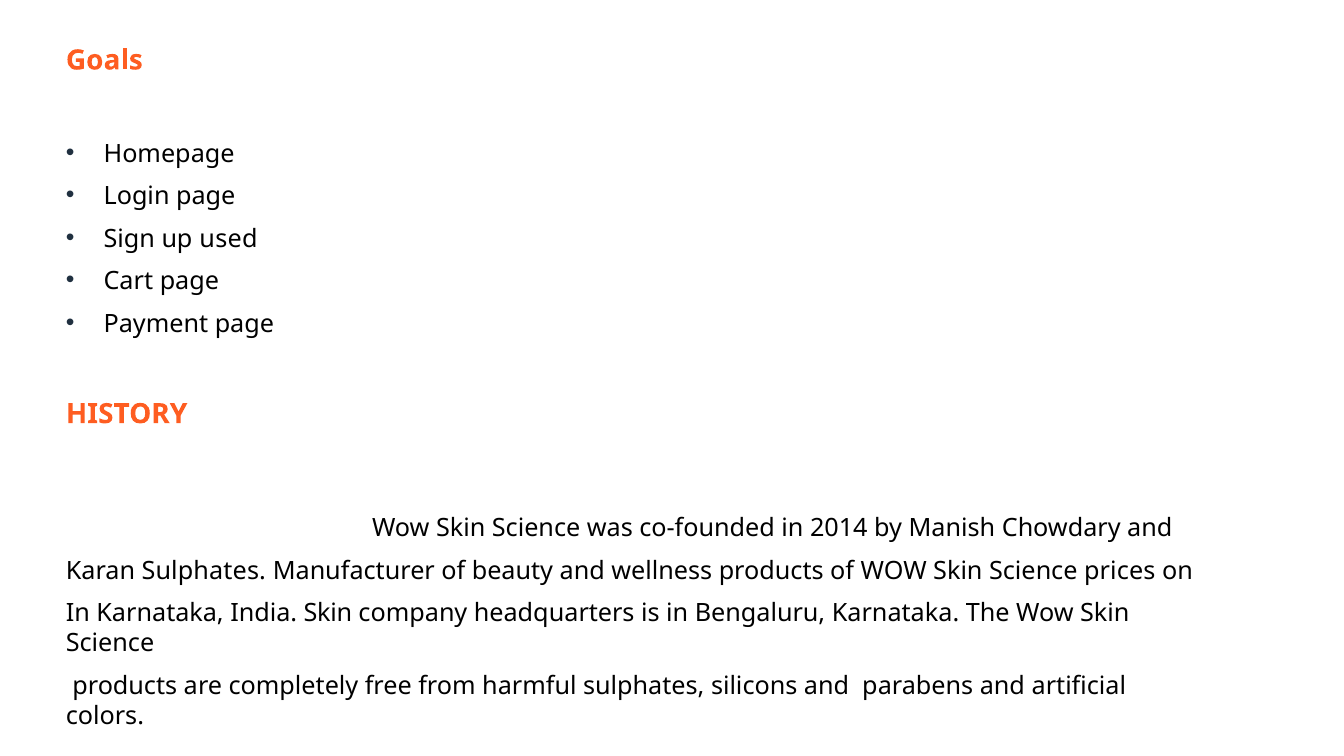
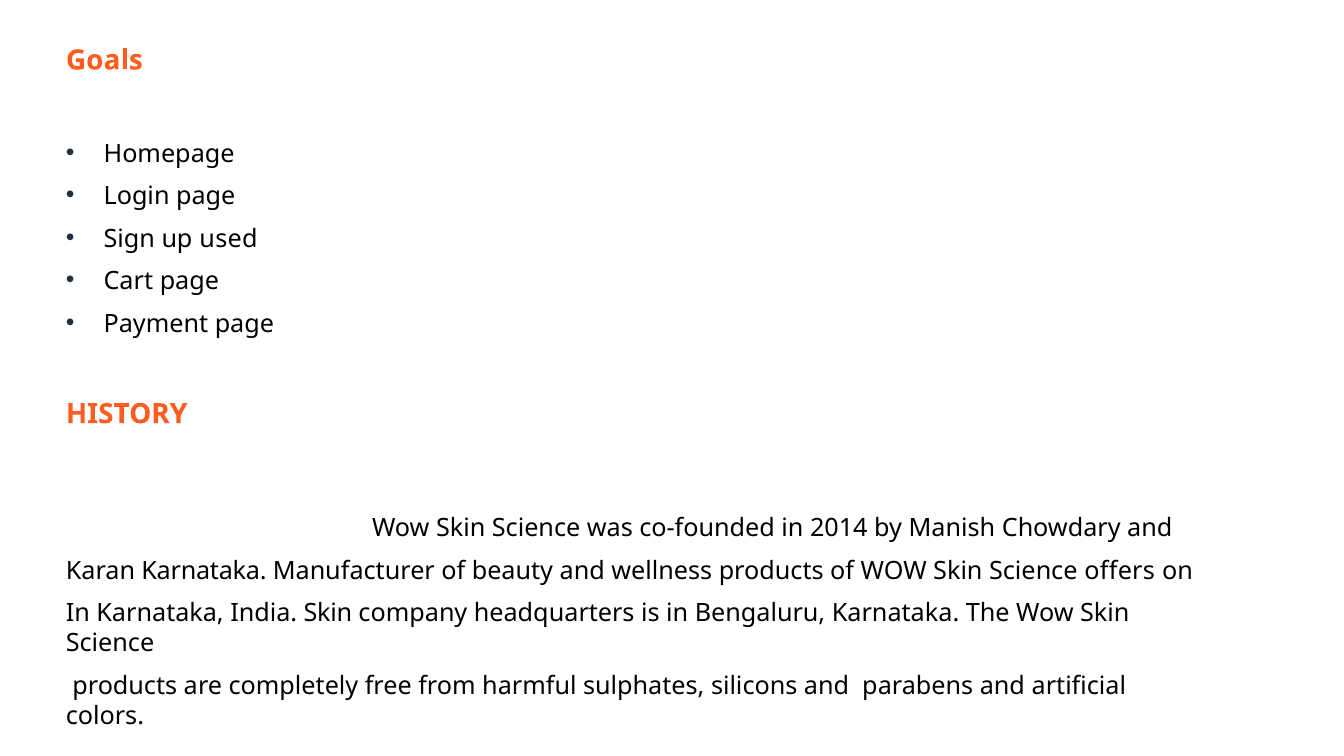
Karan Sulphates: Sulphates -> Karnataka (204, 571)
prices: prices -> offers (1120, 571)
